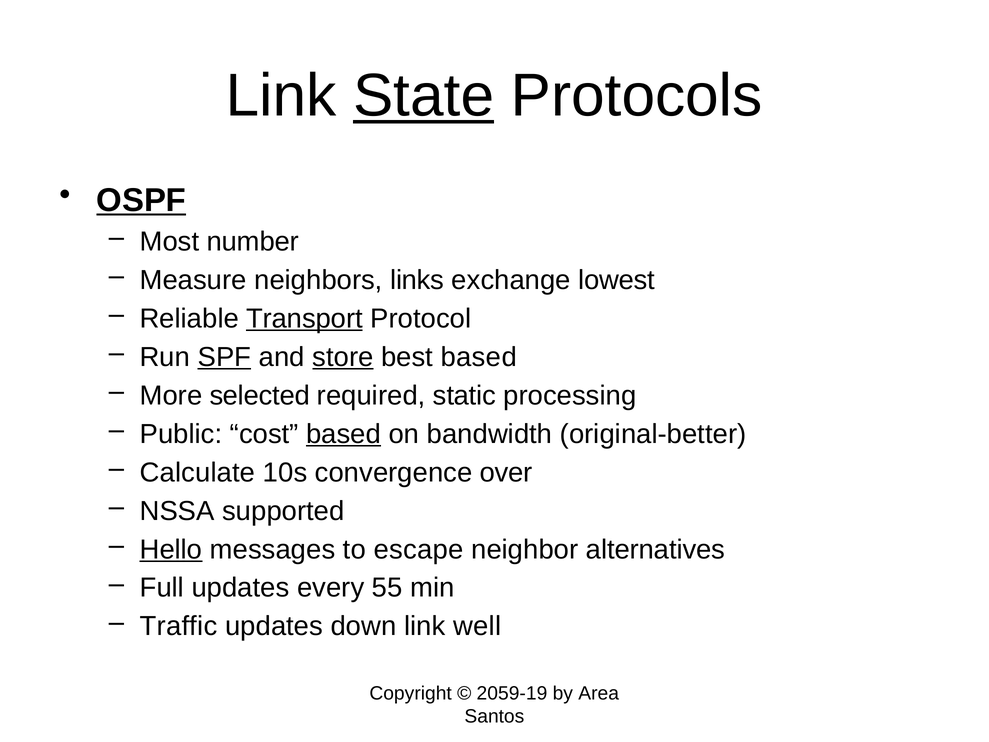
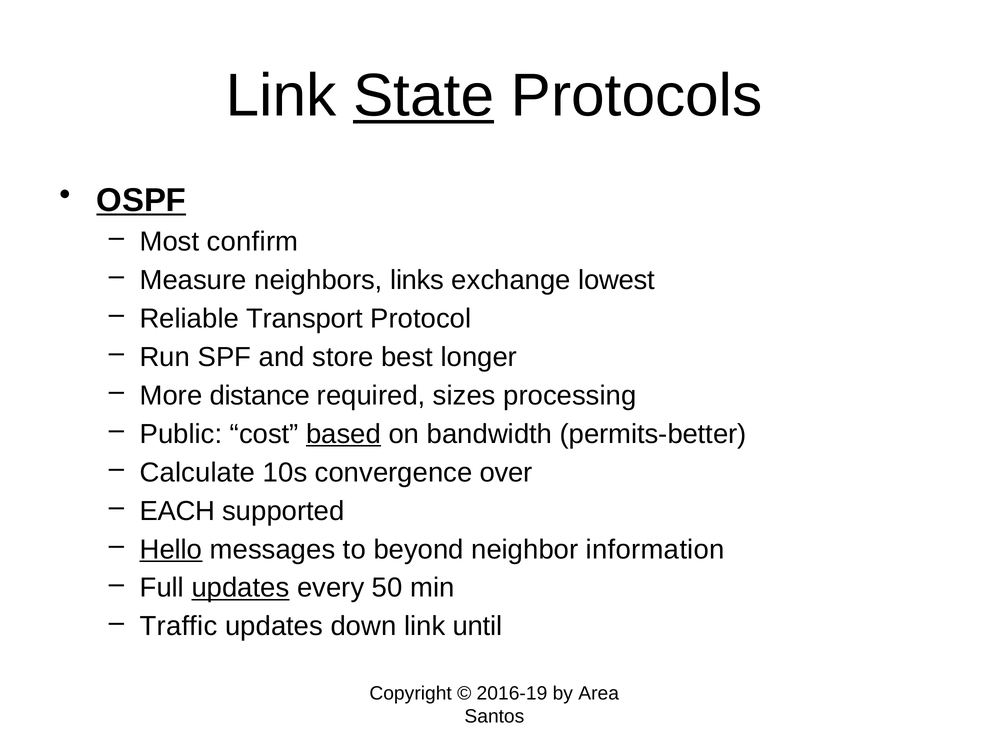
number: number -> confirm (253, 241)
Transport underline: present -> none (304, 318)
SPF underline: present -> none (224, 357)
store underline: present -> none (343, 357)
best based: based -> longer (479, 357)
selected: selected -> distance (260, 395)
static: static -> sizes (464, 395)
original-better: original-better -> permits-better (653, 434)
NSSA: NSSA -> EACH (177, 511)
escape: escape -> beyond (419, 549)
alternatives: alternatives -> information (655, 549)
updates underline: none -> present (240, 588)
55: 55 -> 50 (387, 588)
well: well -> until (478, 626)
2059-19: 2059-19 -> 2016-19 (512, 693)
